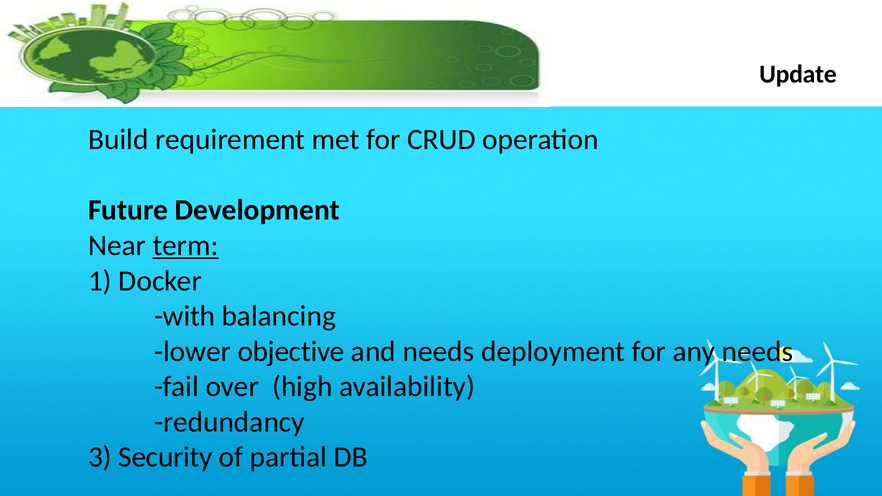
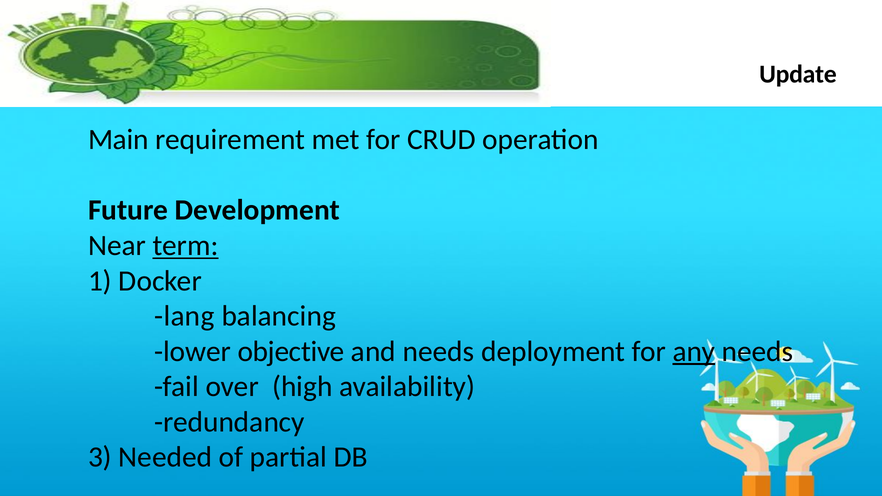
Build: Build -> Main (118, 140)
with: with -> lang (184, 316)
any underline: none -> present (694, 351)
Security: Security -> Needed (165, 457)
